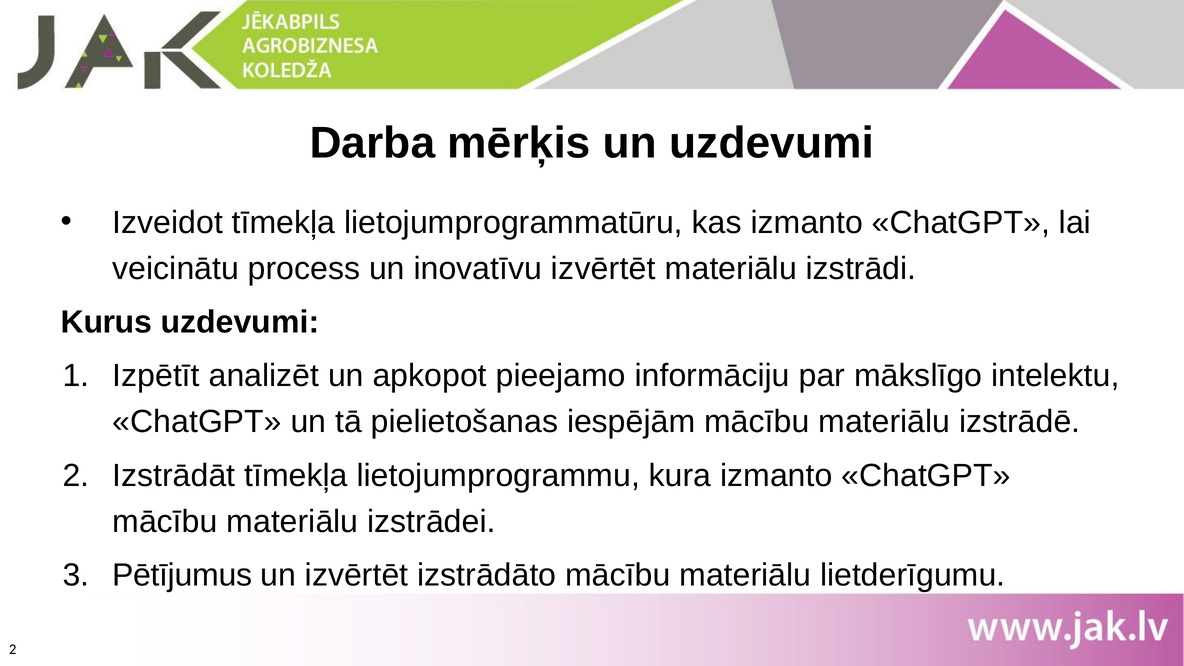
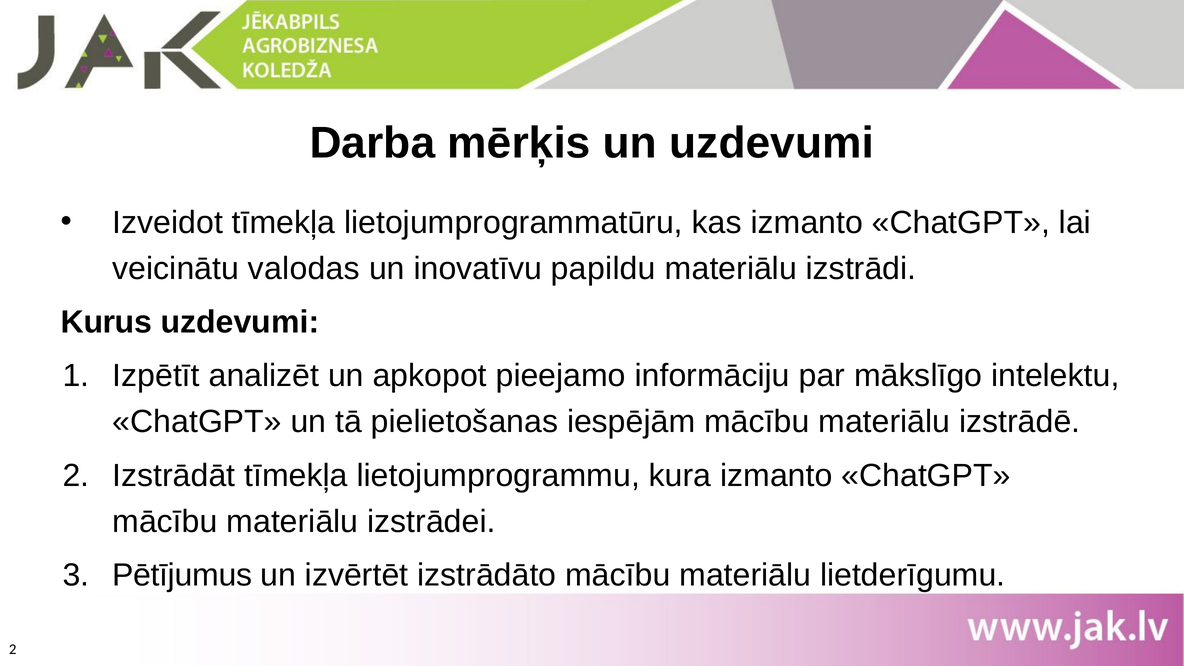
process: process -> valodas (304, 269)
inovatīvu izvērtēt: izvērtēt -> papildu (603, 269)
